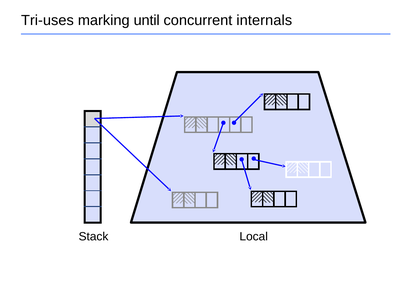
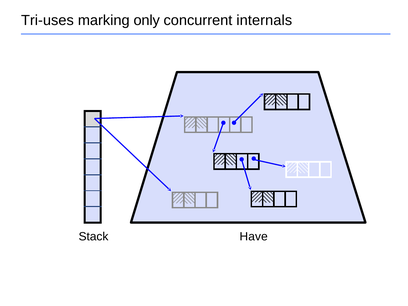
until: until -> only (147, 20)
Local: Local -> Have (254, 237)
